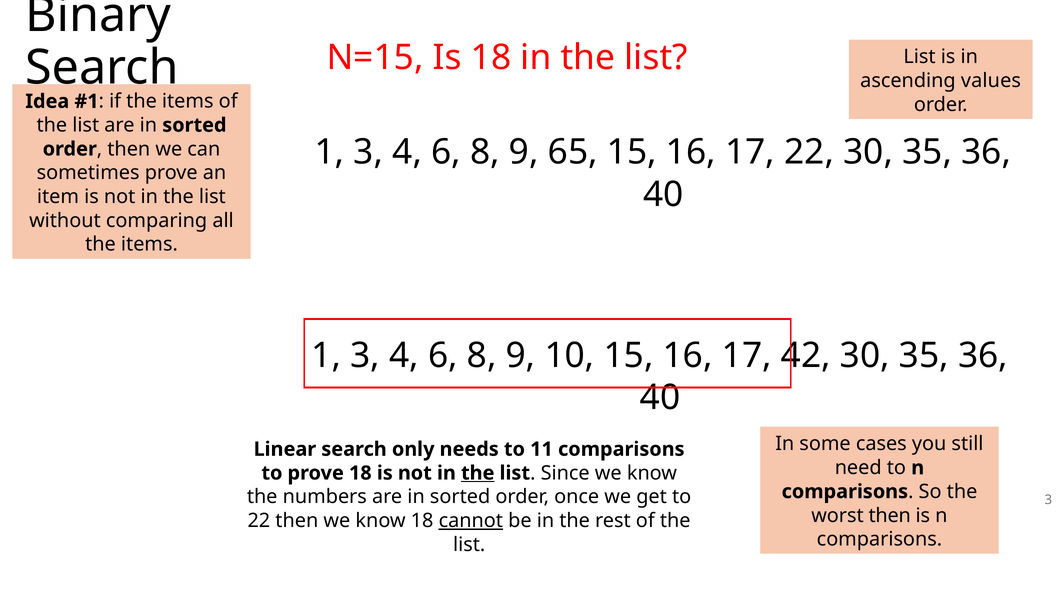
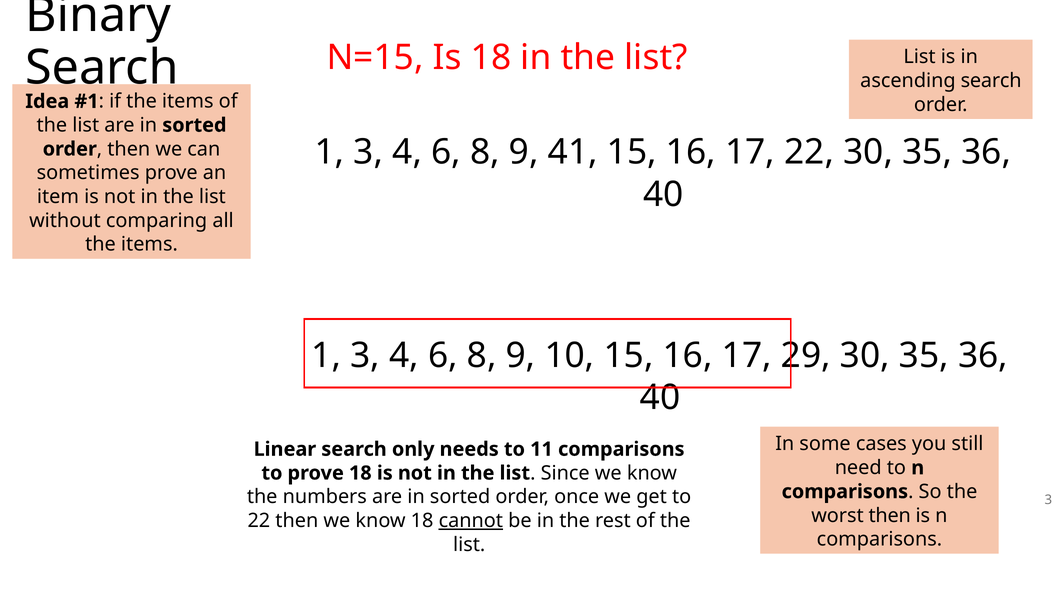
ascending values: values -> search (991, 81)
65: 65 -> 41 (573, 152)
42: 42 -> 29 (806, 356)
the underline: present -> none (478, 473)
